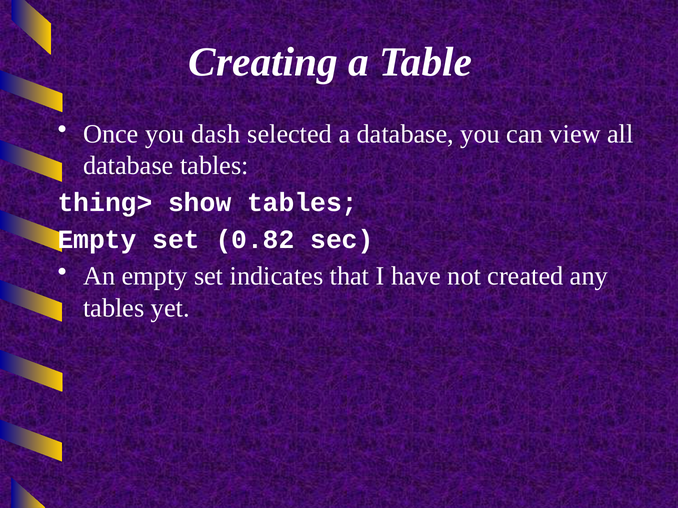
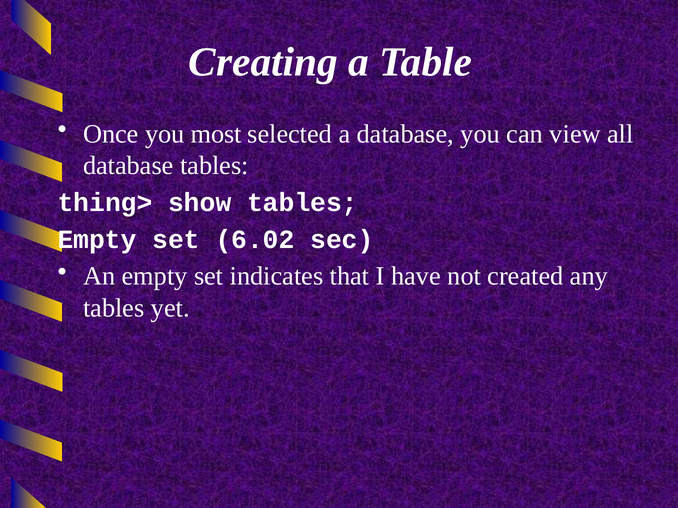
dash: dash -> most (216, 134)
0.82: 0.82 -> 6.02 (255, 240)
